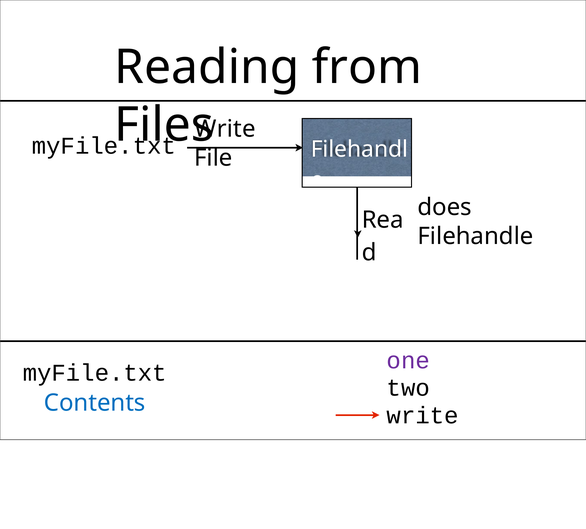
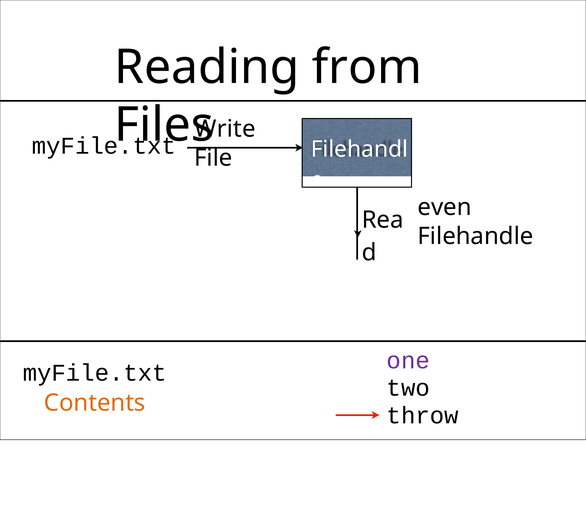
does: does -> even (445, 207)
Contents colour: blue -> orange (95, 403)
write: write -> throw (423, 415)
